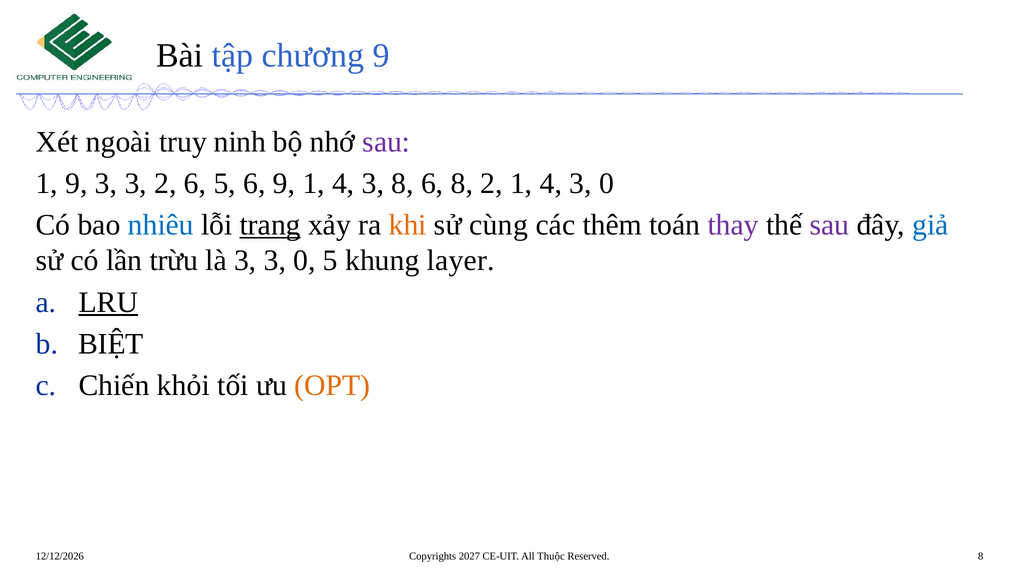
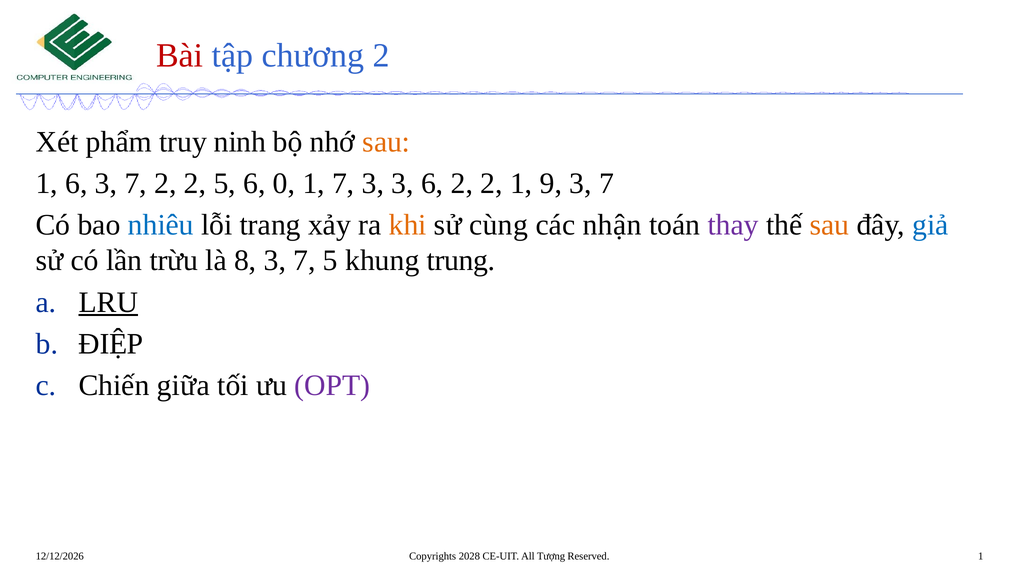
Bài colour: black -> red (180, 55)
chương 9: 9 -> 2 (381, 55)
ngoài: ngoài -> phẩm (119, 142)
sau colour: purple -> orange (386, 142)
1 9: 9 -> 6 (76, 183)
3: 3 -> 7 (136, 183)
6: 6 -> 2 (195, 183)
6 9: 9 -> 0 (284, 183)
4: 4 -> 7 (343, 183)
3 8: 8 -> 3 (403, 183)
6 8: 8 -> 2 (462, 183)
2 1 4: 4 -> 9 (551, 183)
0: 0 -> 7 (606, 183)
trang underline: present -> none (270, 225)
thêm: thêm -> nhận (612, 225)
sau colour: purple -> orange (829, 225)
là 3: 3 -> 8 (245, 261)
0: 0 -> 7 (304, 261)
layer: layer -> trung (461, 261)
BIỆT: BIỆT -> ĐIỆP (111, 344)
khỏi: khỏi -> giữa (183, 386)
OPT colour: orange -> purple (332, 386)
2027: 2027 -> 2028 (469, 556)
Thuộc: Thuộc -> Tượng (551, 556)
Reserved 8: 8 -> 1 (981, 556)
